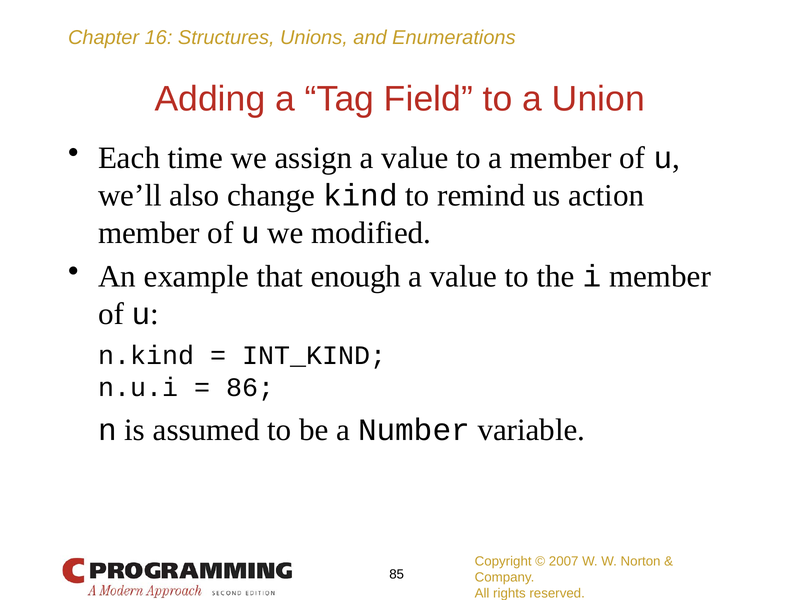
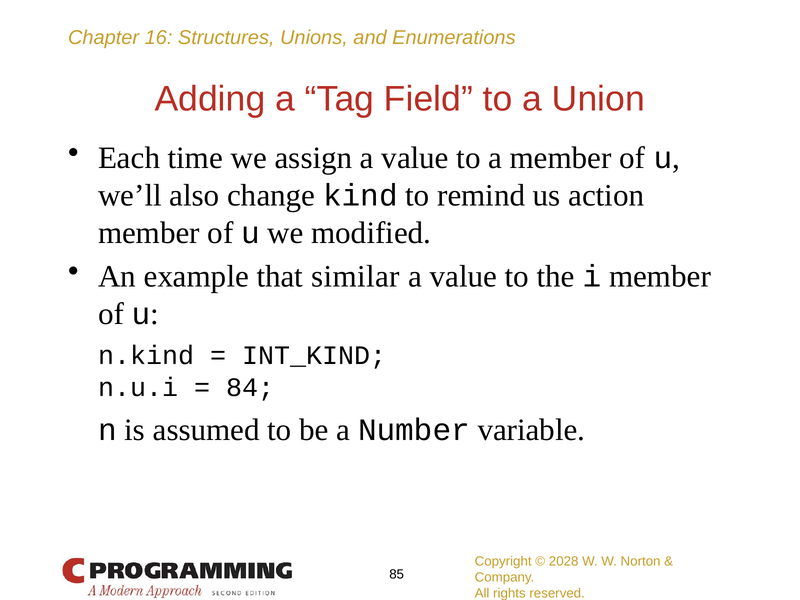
enough: enough -> similar (356, 277)
86: 86 -> 84 (250, 388)
2007: 2007 -> 2028 (564, 562)
